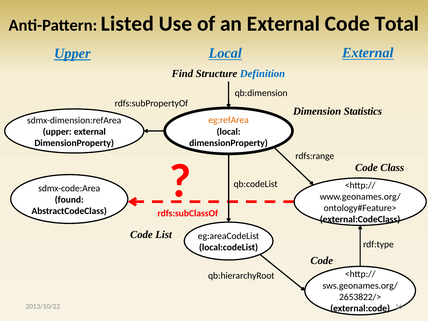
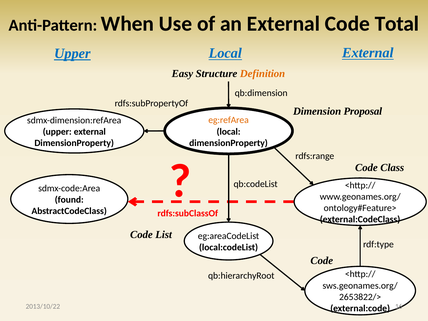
Listed: Listed -> When (128, 24)
Find: Find -> Easy (182, 74)
Definition colour: blue -> orange (263, 74)
Statistics: Statistics -> Proposal (363, 111)
